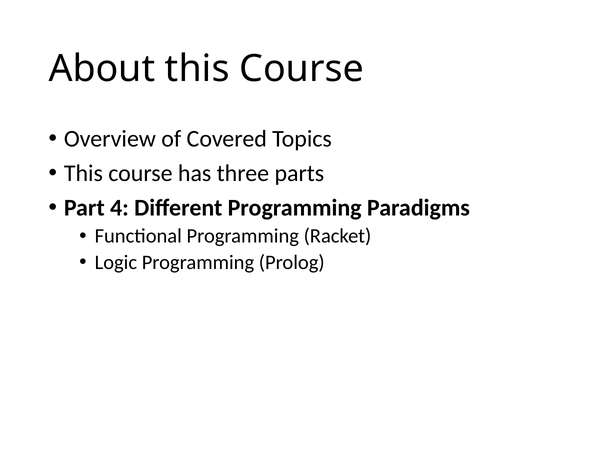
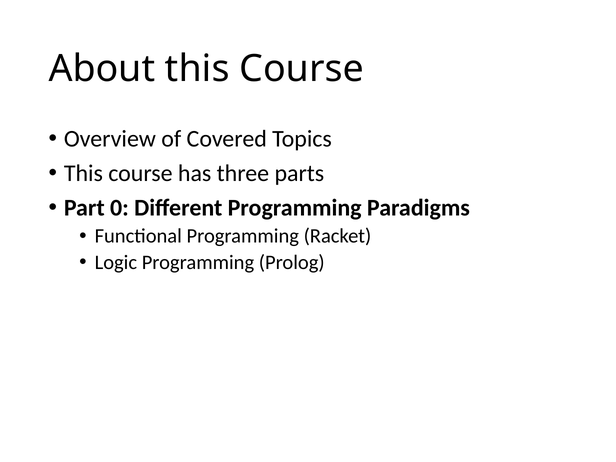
4: 4 -> 0 (119, 208)
